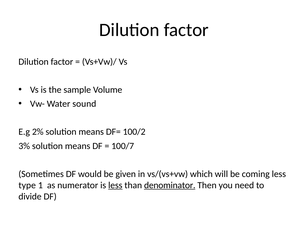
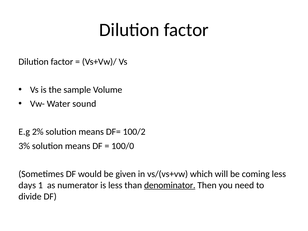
100/7: 100/7 -> 100/0 (123, 146)
type: type -> days (27, 185)
less underline: present -> none (115, 185)
